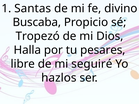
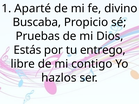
Santas: Santas -> Aparté (33, 8)
Tropezó: Tropezó -> Pruebas (38, 36)
Halla: Halla -> Estás (27, 50)
pesares: pesares -> entrego (103, 50)
seguiré: seguiré -> contigo (92, 64)
